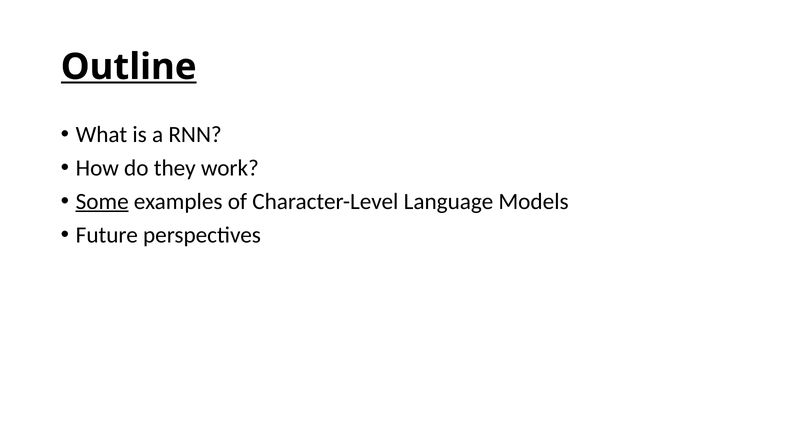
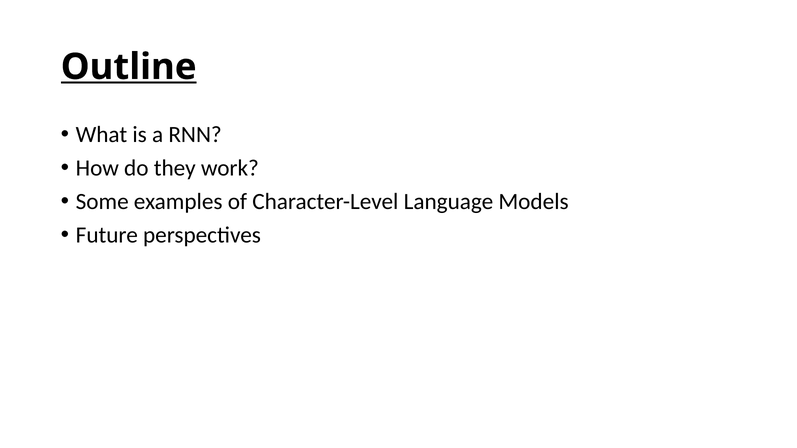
Some underline: present -> none (102, 202)
